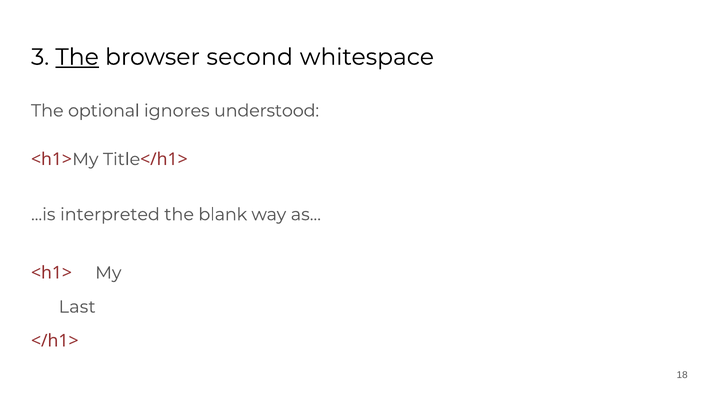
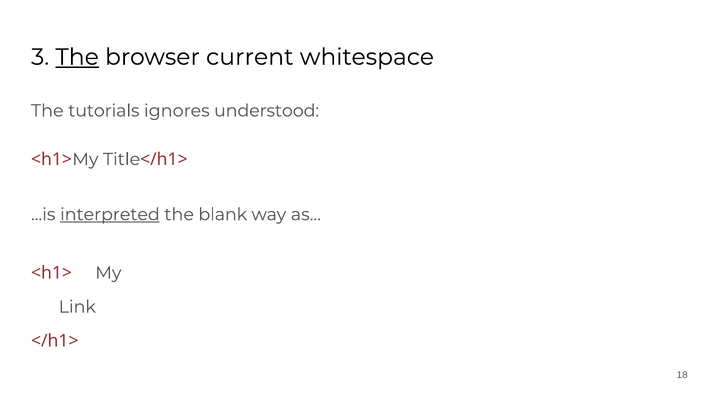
second: second -> current (250, 57)
optional: optional -> tutorials (104, 111)
interpreted underline: none -> present (110, 214)
Last: Last -> Link (77, 307)
